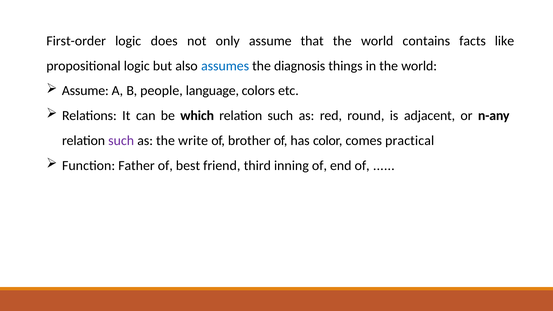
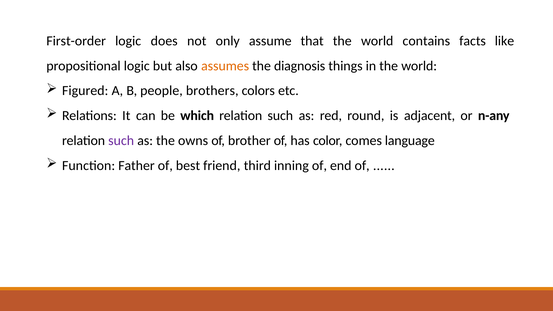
assumes colour: blue -> orange (225, 66)
Assume: Assume -> Figured (85, 91)
language: language -> brothers (212, 91)
write: write -> owns (193, 141)
practical: practical -> language (410, 141)
